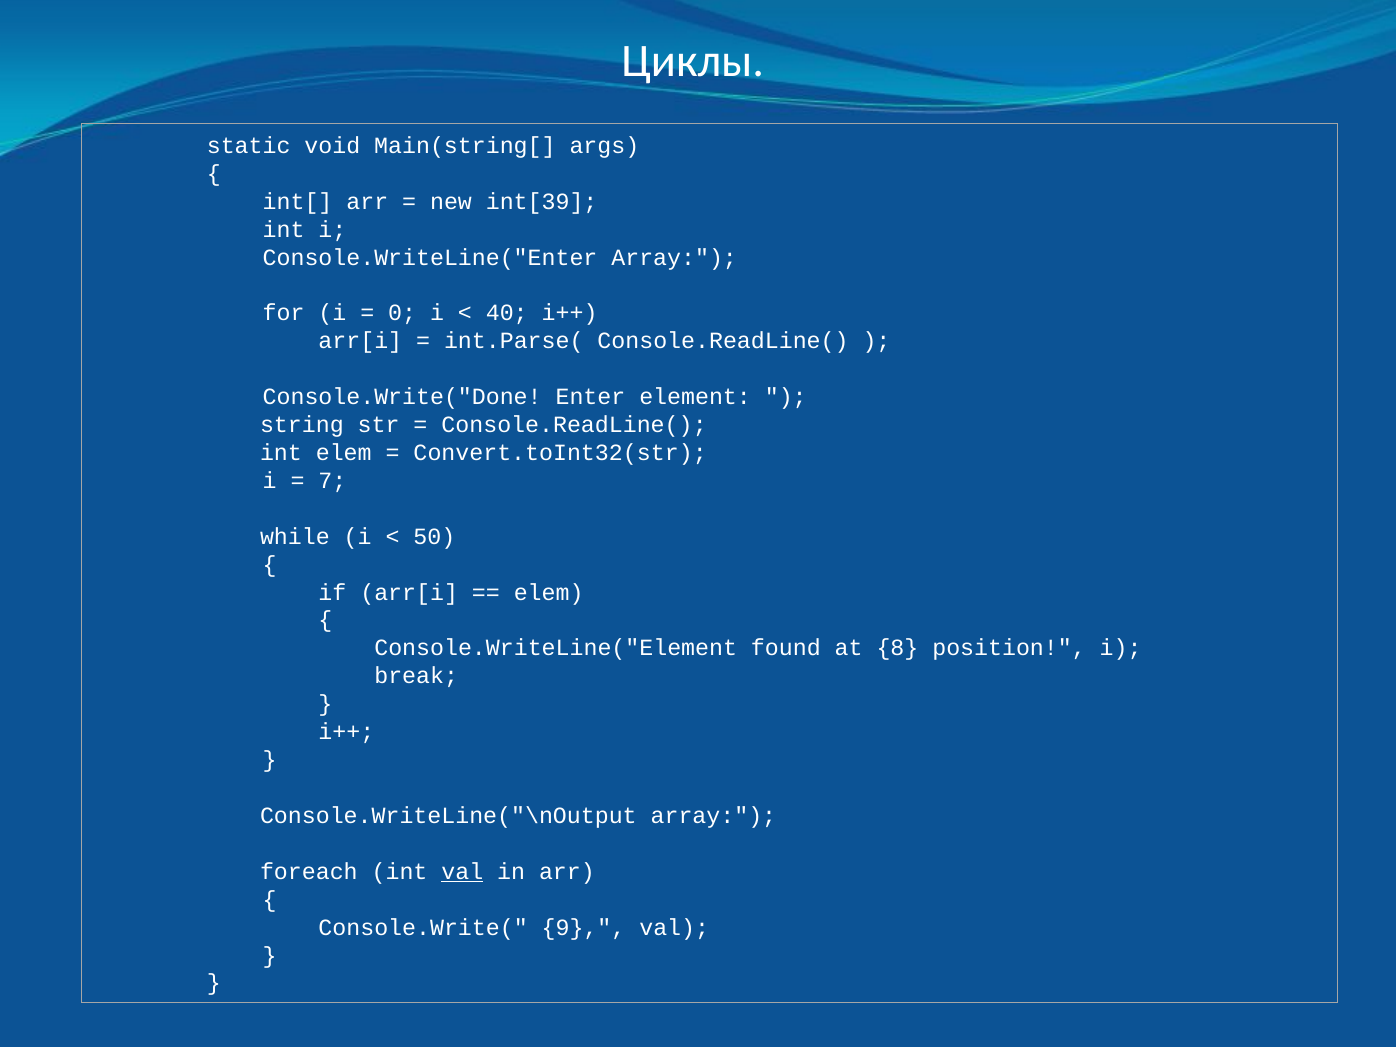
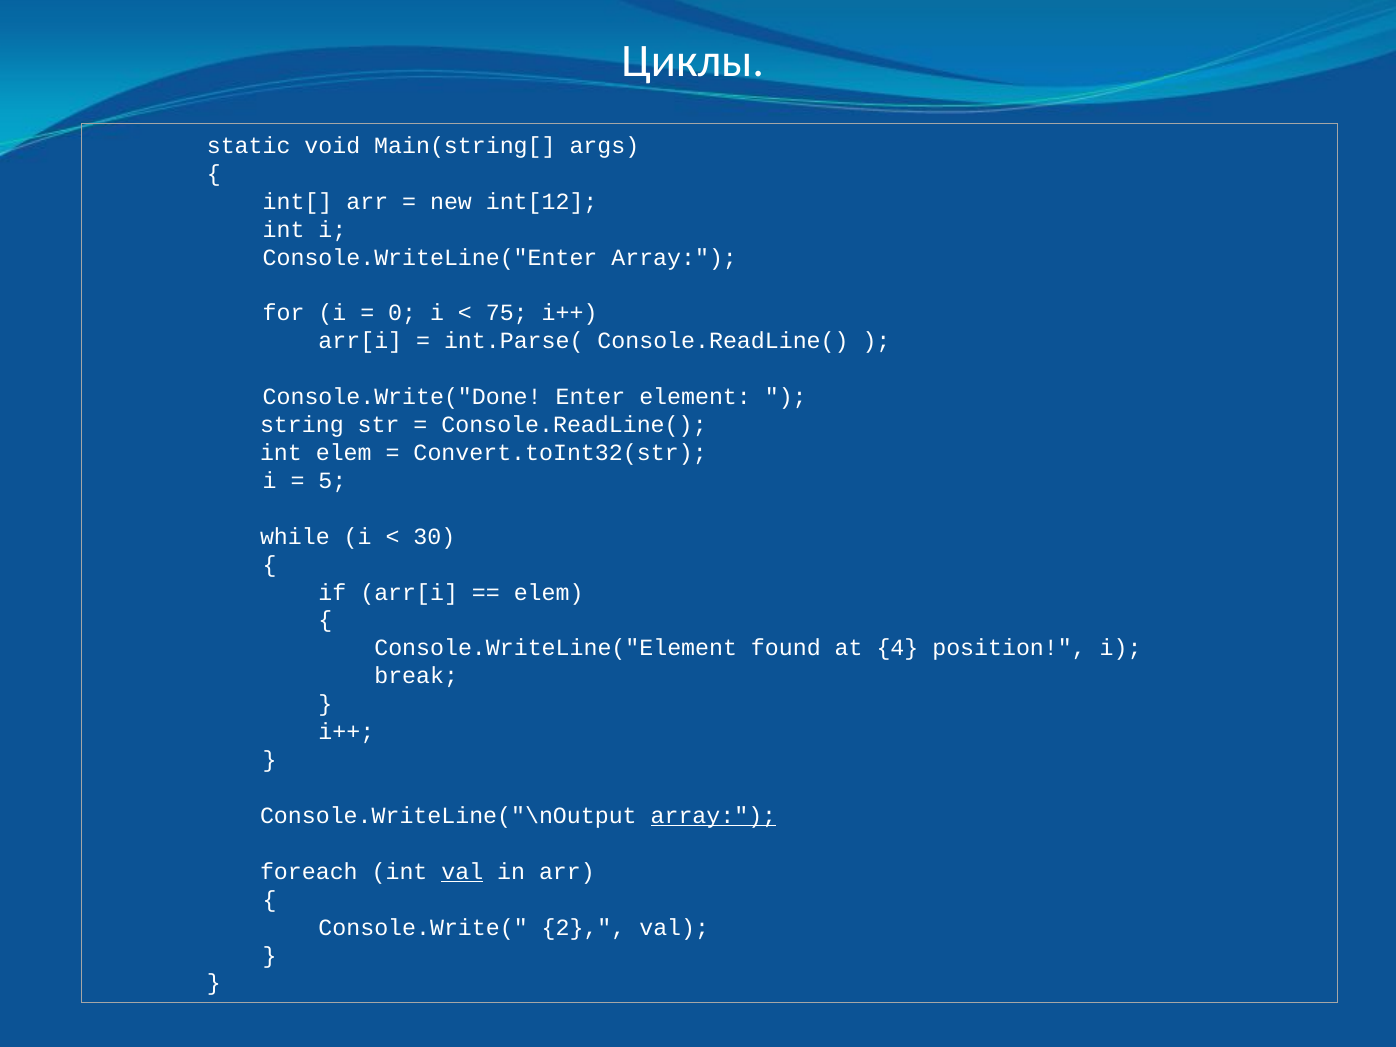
int[39: int[39 -> int[12 (542, 202)
40: 40 -> 75 (507, 313)
7: 7 -> 5 (332, 481)
50: 50 -> 30 (434, 537)
8: 8 -> 4 (897, 648)
array underline: none -> present (713, 816)
9: 9 -> 2 (584, 927)
